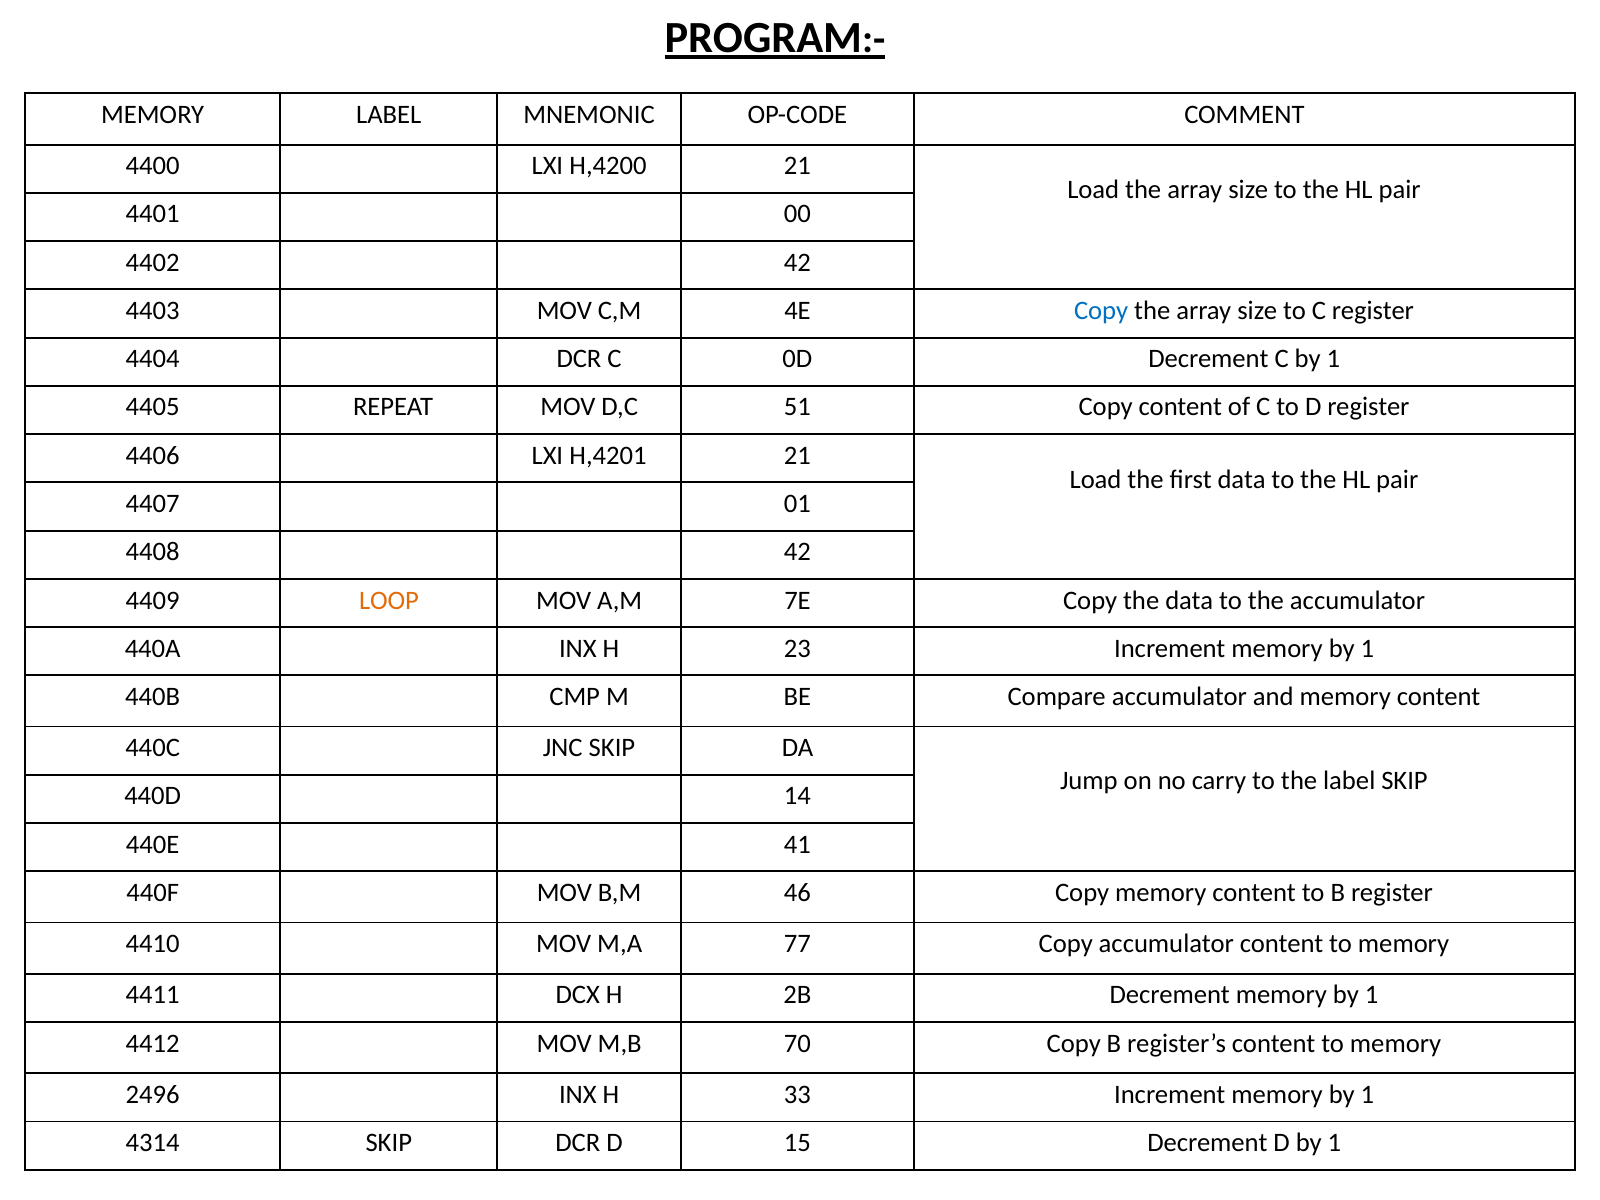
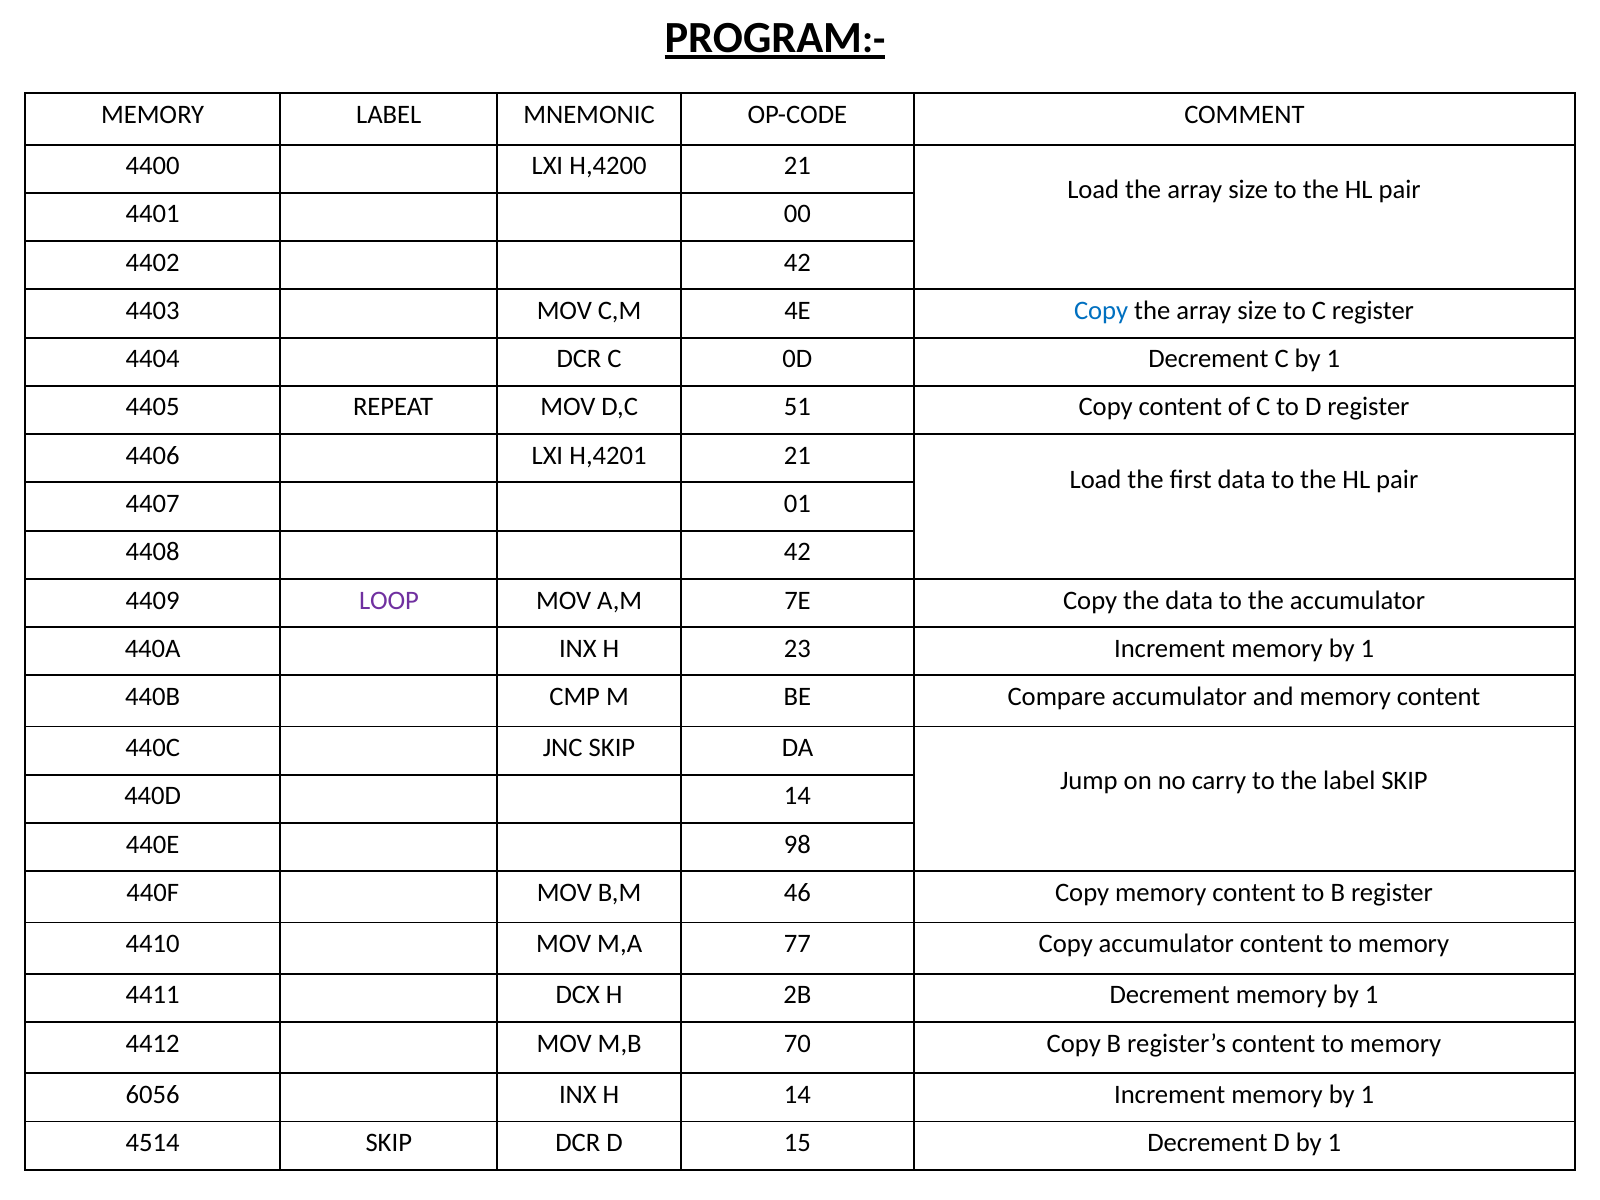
LOOP colour: orange -> purple (389, 600)
41: 41 -> 98 (797, 844)
2496: 2496 -> 6056 (153, 1095)
H 33: 33 -> 14 (797, 1095)
4314: 4314 -> 4514 (153, 1143)
